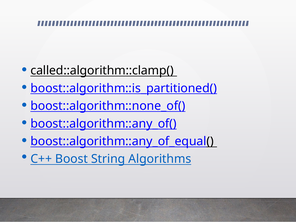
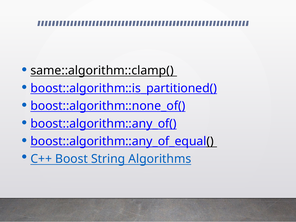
called::algorithm::clamp(: called::algorithm::clamp( -> same::algorithm::clamp( (102, 71)
